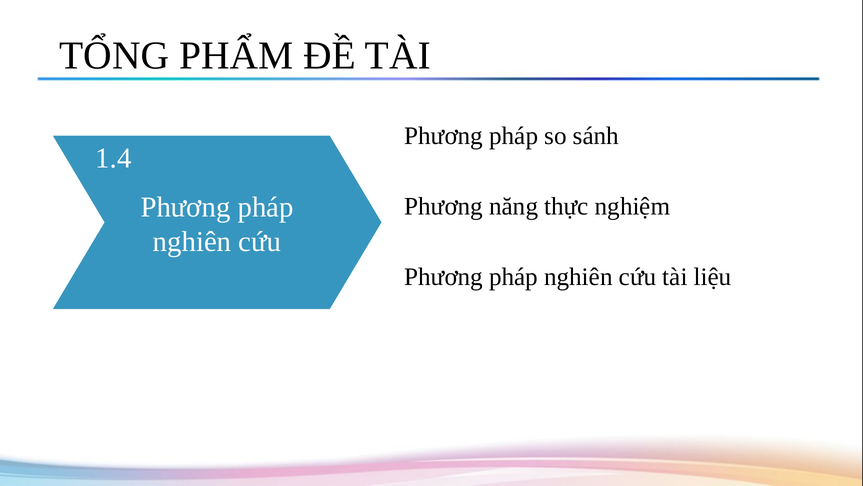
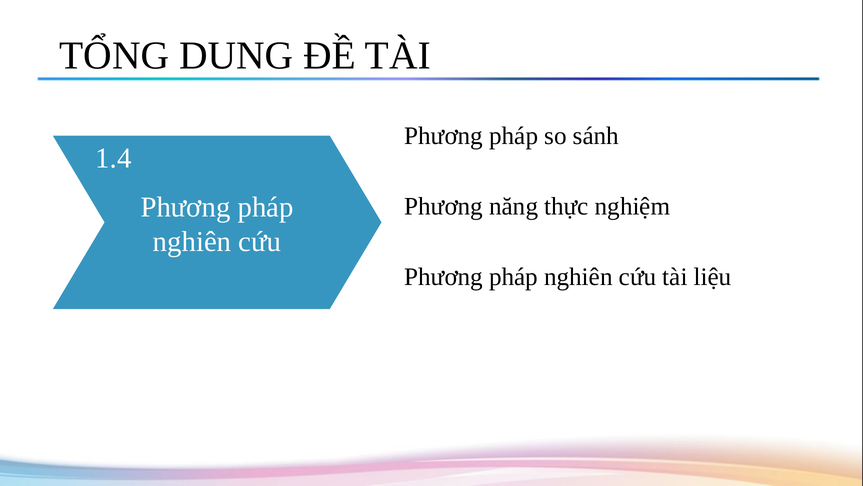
PHẨM: PHẨM -> DUNG (236, 56)
